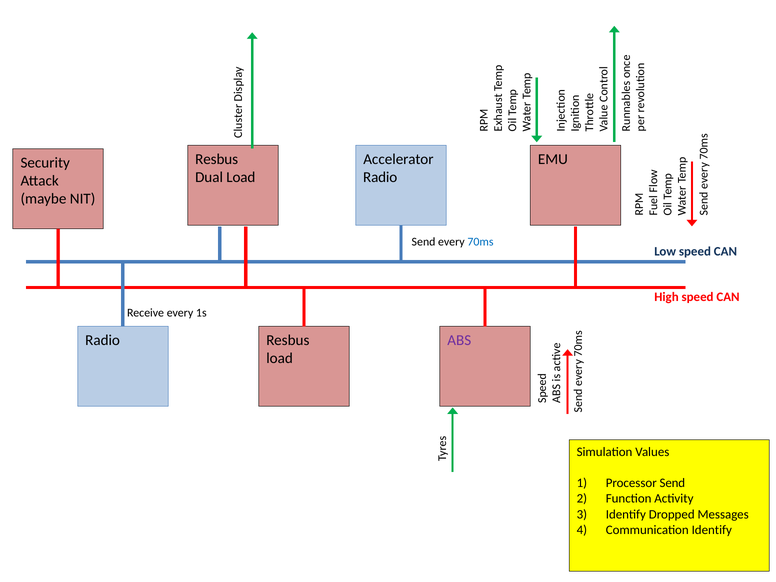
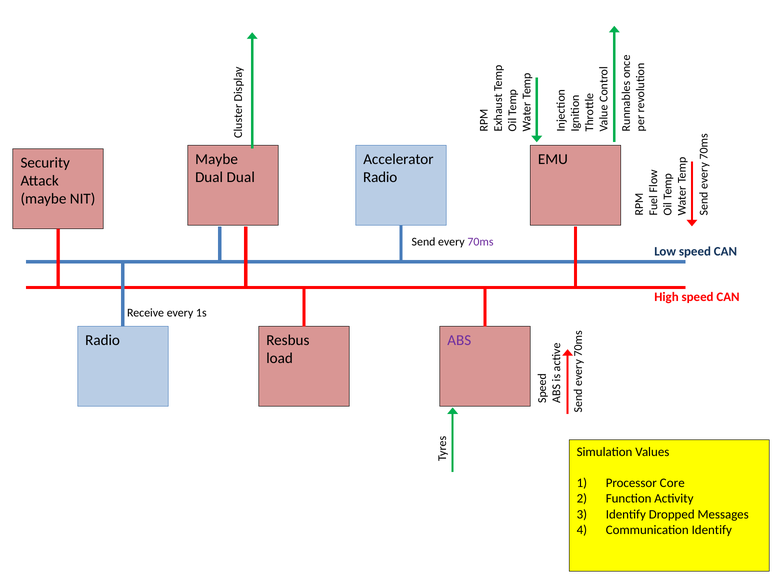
Resbus: Resbus -> Maybe (217, 159)
Dual Load: Load -> Dual (241, 177)
70ms colour: blue -> purple (480, 242)
Processor Send: Send -> Core (672, 483)
